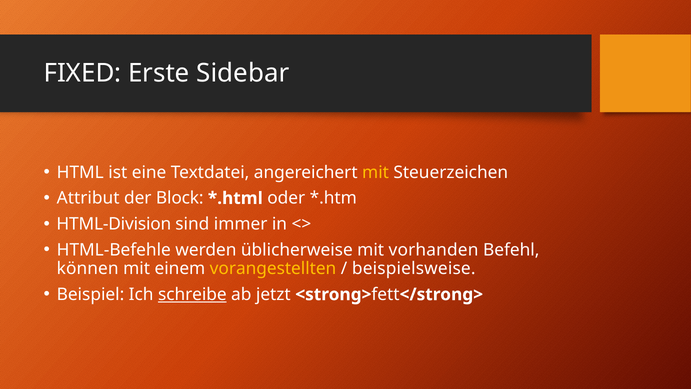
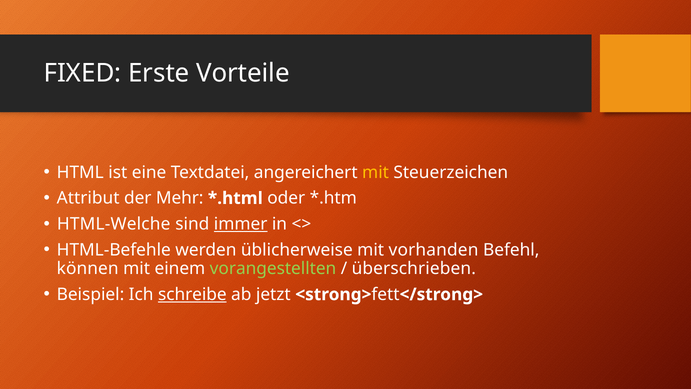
Sidebar: Sidebar -> Vorteile (243, 73)
Block: Block -> Mehr (180, 198)
HTML-Division: HTML-Division -> HTML-Welche (114, 224)
immer underline: none -> present (241, 224)
vorangestellten colour: yellow -> light green (273, 268)
beispielsweise: beispielsweise -> überschrieben (414, 268)
